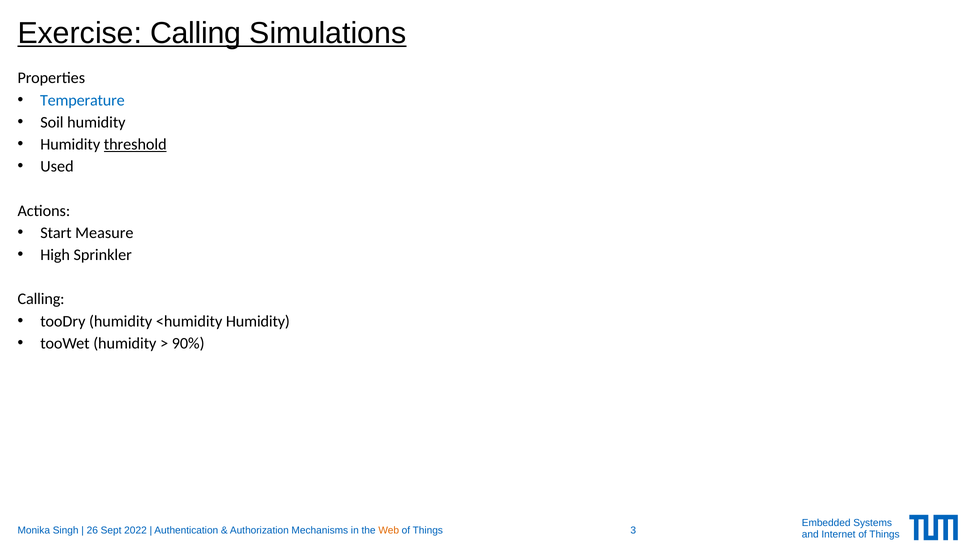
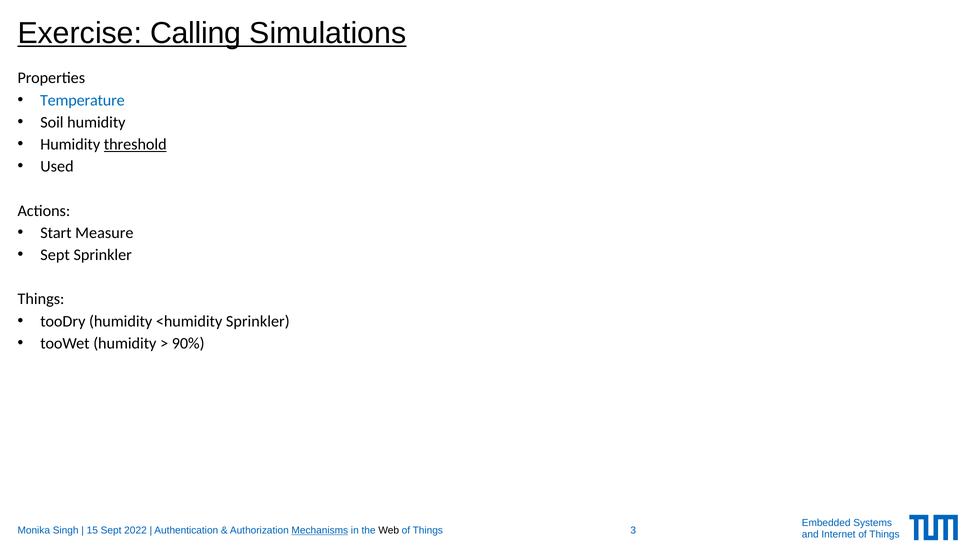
High: High -> Sept (55, 255)
Calling: Calling -> Things (41, 299)
<humidity Humidity: Humidity -> Sprinkler (258, 321)
26: 26 -> 15 (92, 531)
Mechanisms underline: none -> present (320, 531)
Web colour: orange -> black (389, 531)
